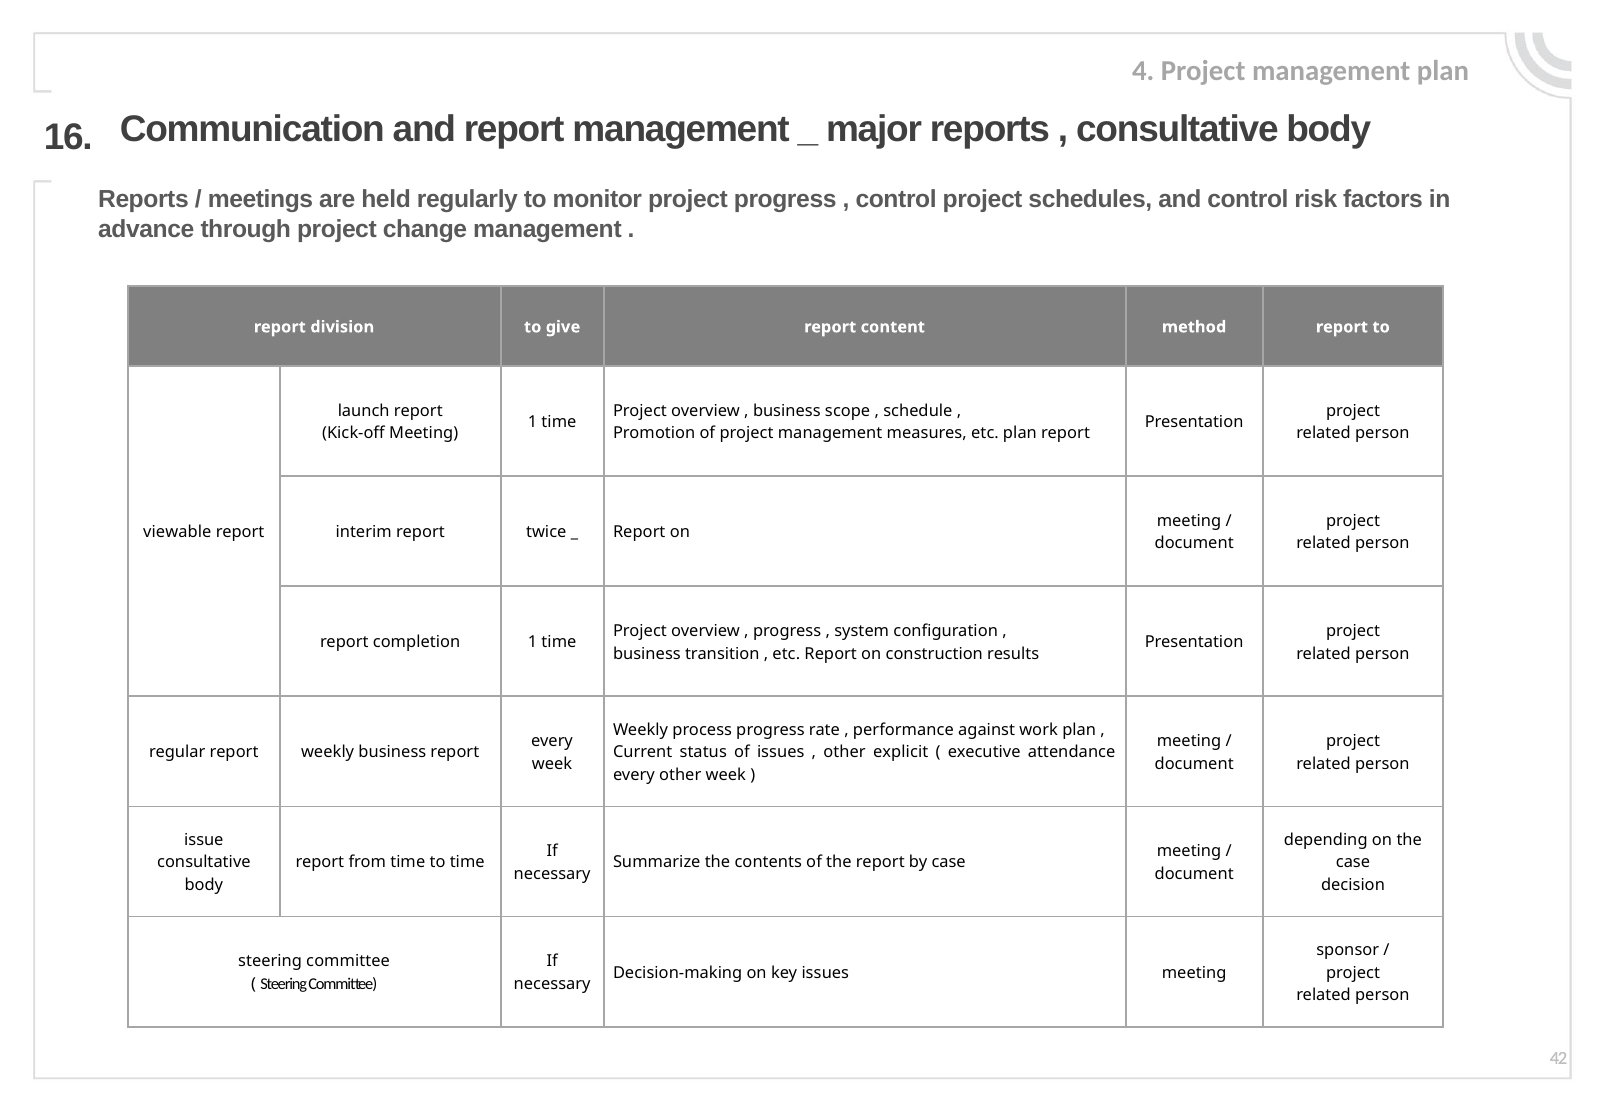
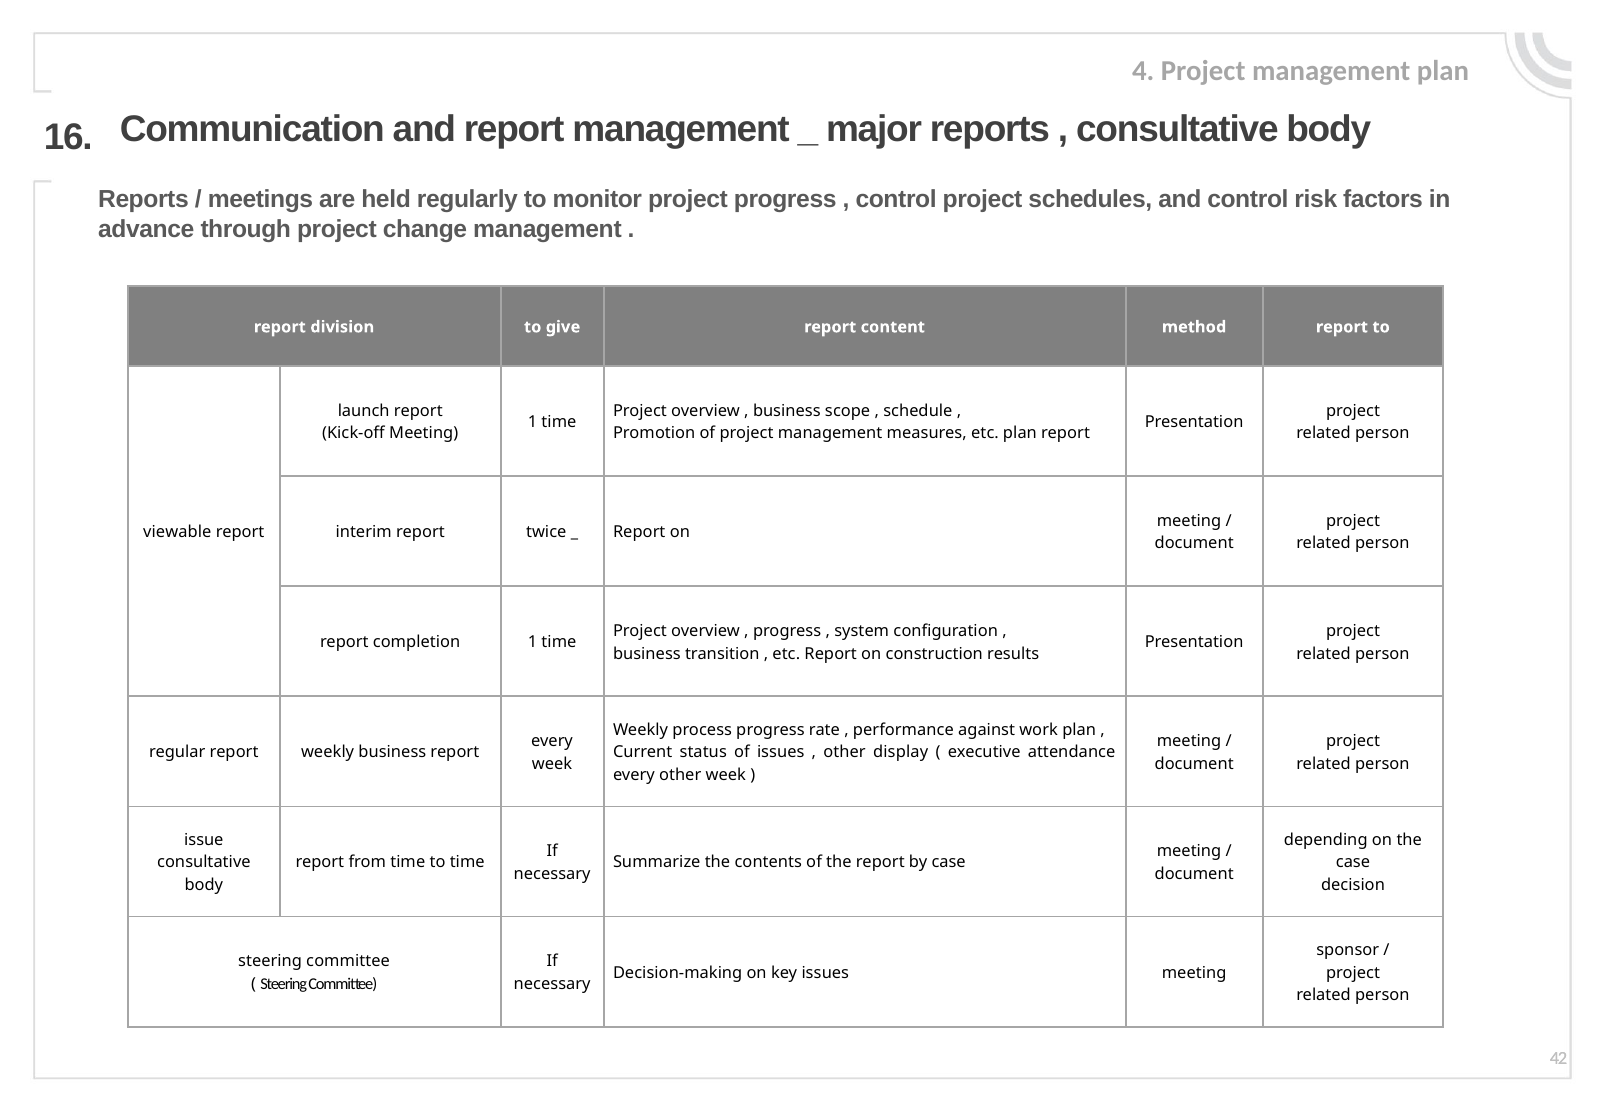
explicit: explicit -> display (901, 753)
